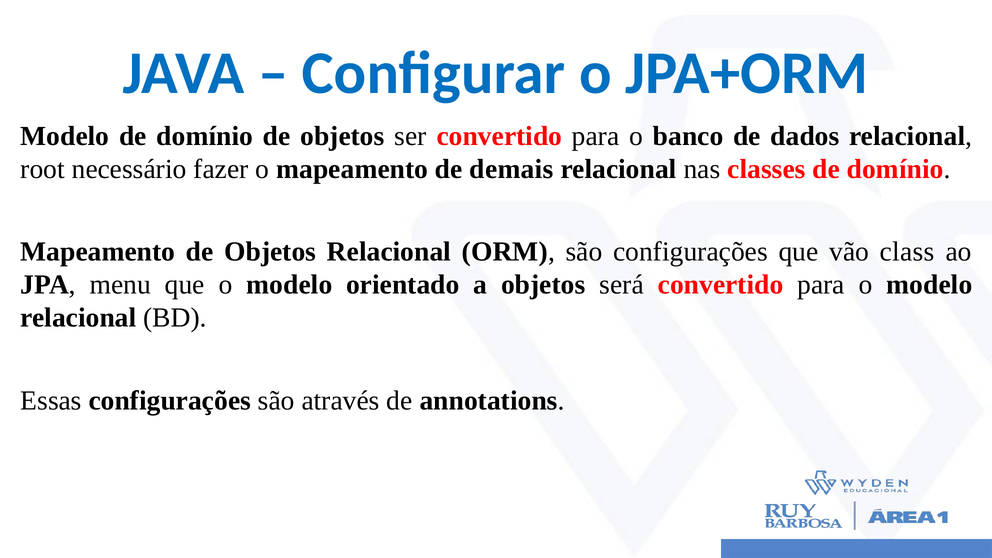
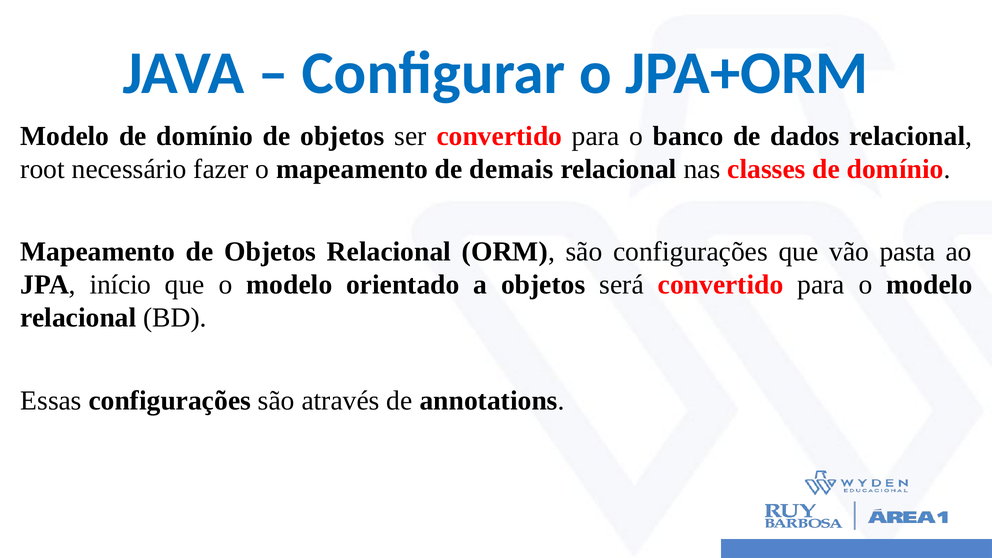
class: class -> pasta (908, 252)
menu: menu -> início (120, 285)
